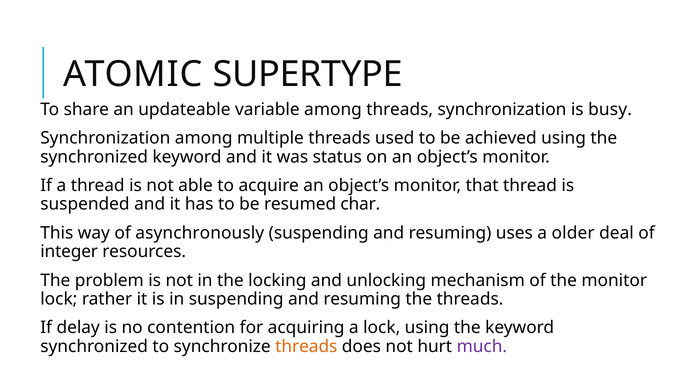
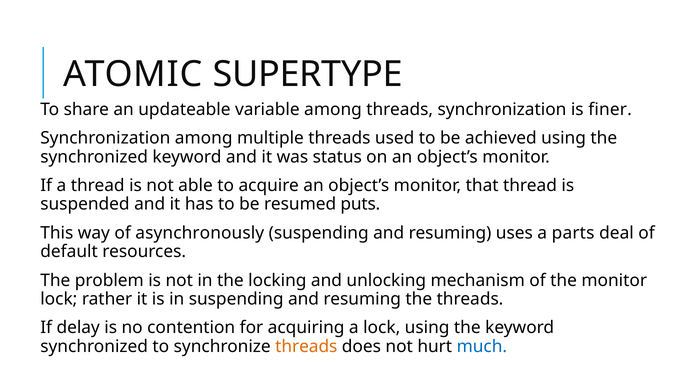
busy: busy -> finer (610, 109)
char: char -> puts (360, 204)
older: older -> parts (573, 233)
integer: integer -> default (69, 252)
much colour: purple -> blue (482, 347)
